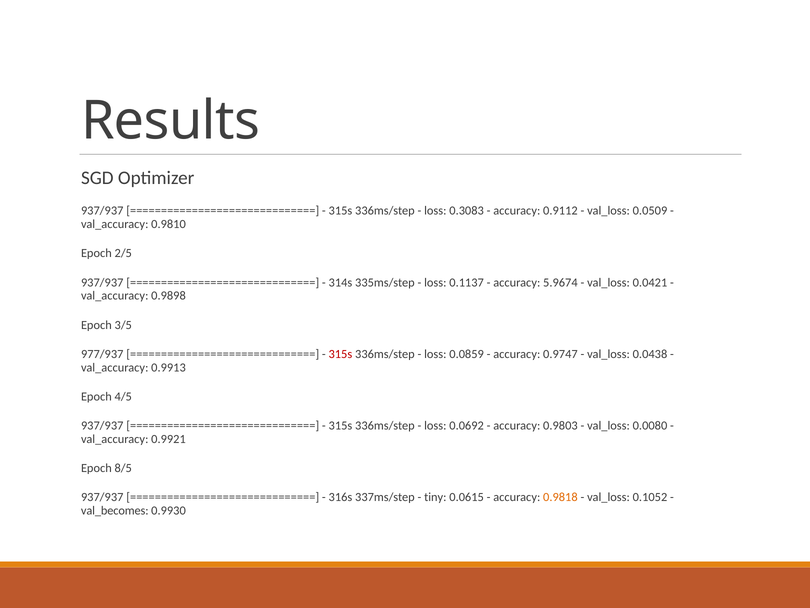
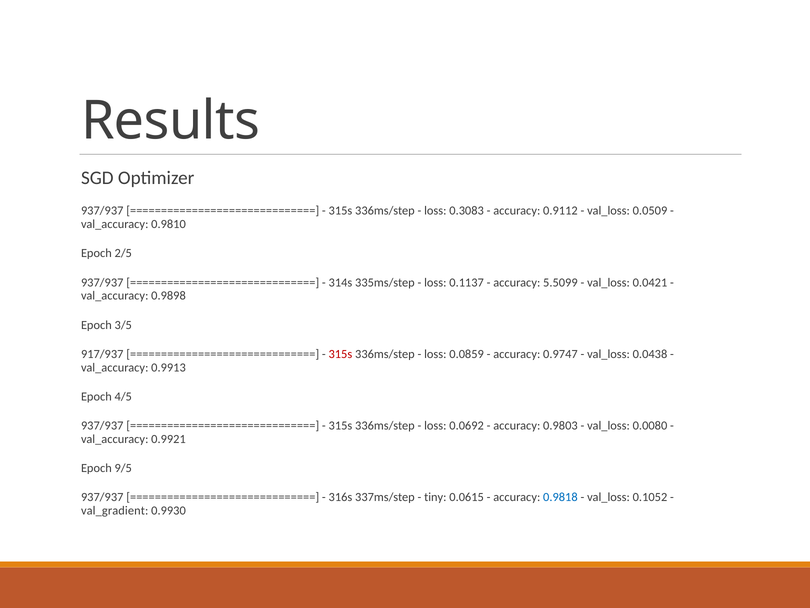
5.9674: 5.9674 -> 5.5099 (560, 282)
977/937: 977/937 -> 917/937 (102, 354)
8/5: 8/5 -> 9/5 (123, 468)
0.9818 colour: orange -> blue (560, 497)
val_becomes: val_becomes -> val_gradient (115, 510)
